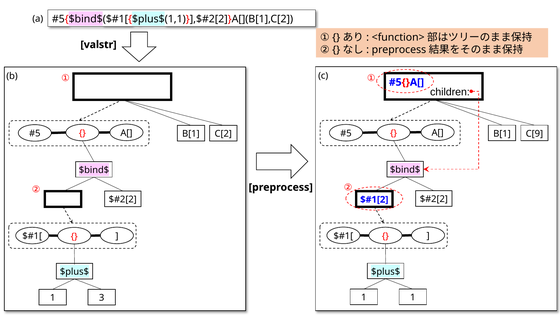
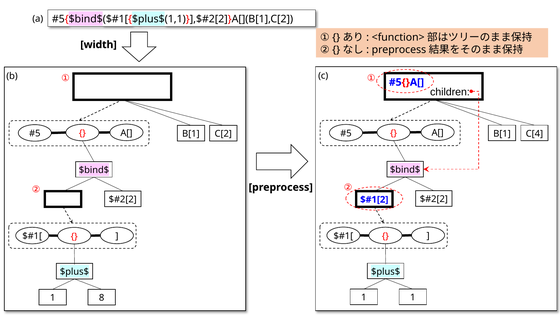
valstr: valstr -> width (99, 45)
C[9: C[9 -> C[4 (534, 134)
3: 3 -> 8 (102, 298)
